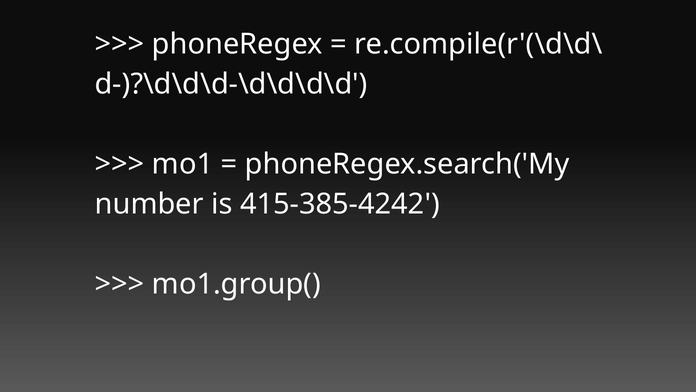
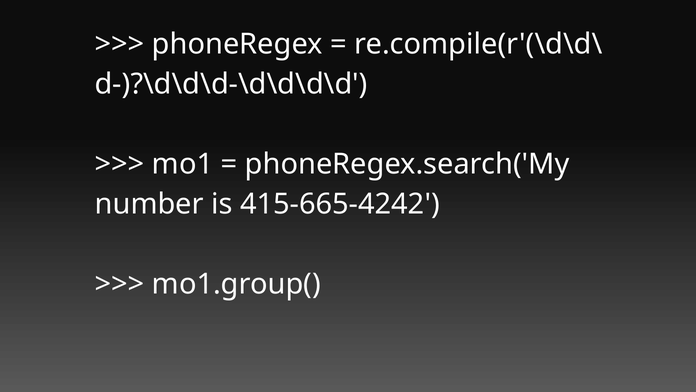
415-385-4242: 415-385-4242 -> 415-665-4242 (340, 204)
